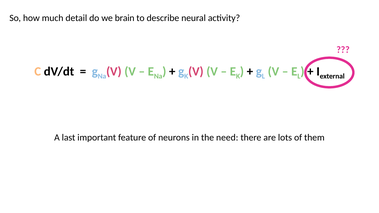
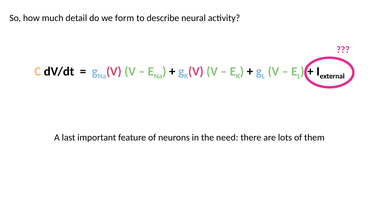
brain: brain -> form (125, 18)
